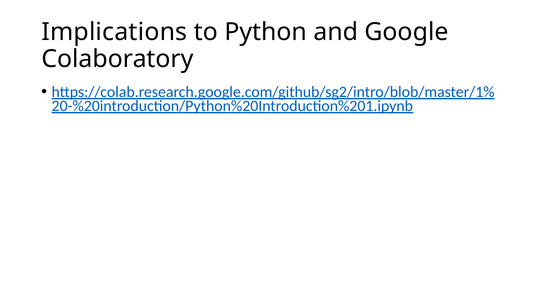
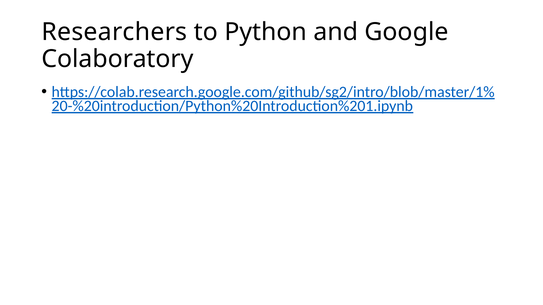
Implications: Implications -> Researchers (114, 32)
